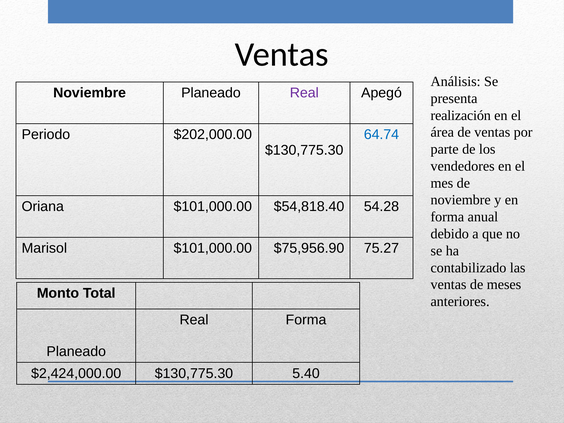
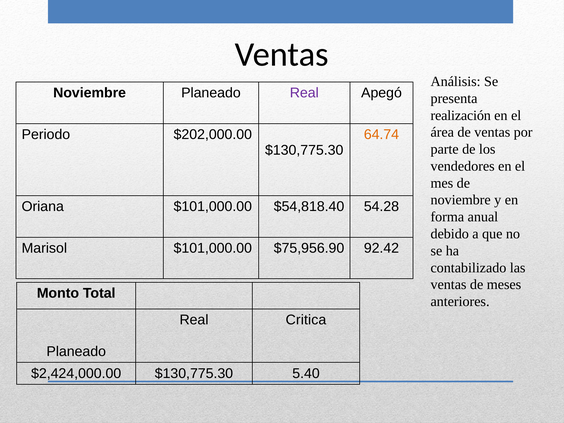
64.74 colour: blue -> orange (381, 135)
75.27: 75.27 -> 92.42 (381, 248)
Real Forma: Forma -> Critica (306, 320)
